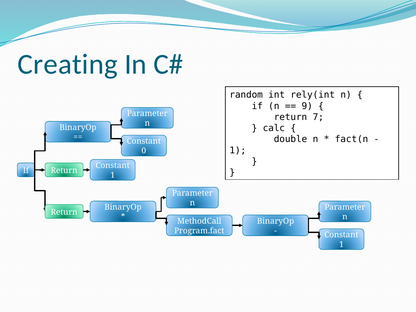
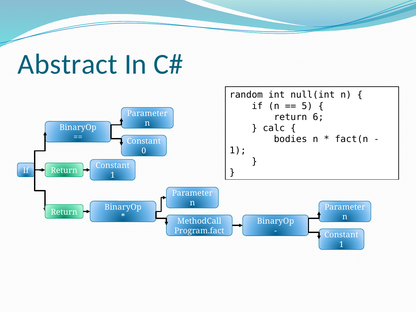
Creating: Creating -> Abstract (68, 64)
rely(int: rely(int -> null(int (313, 95)
9: 9 -> 5 (307, 106)
7: 7 -> 6 (318, 117)
double: double -> bodies (291, 139)
